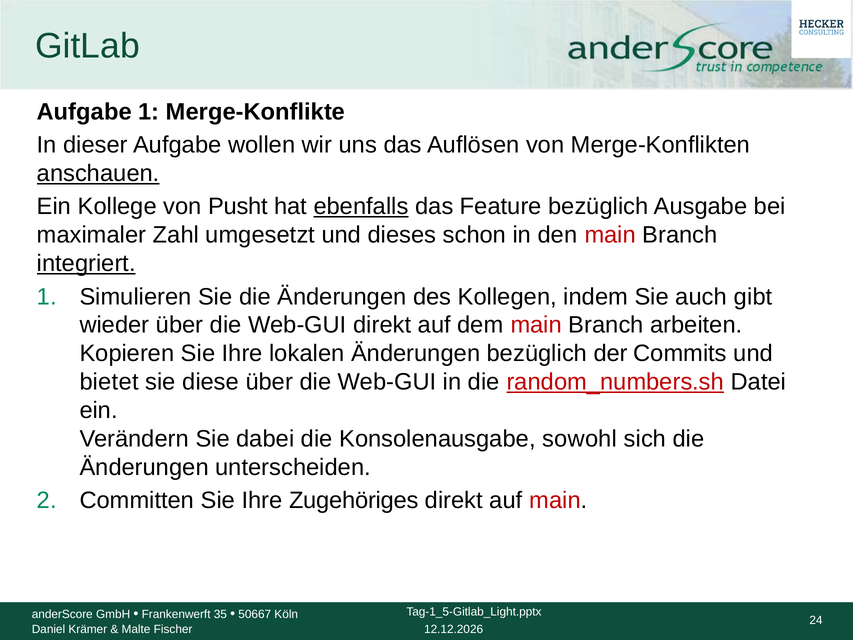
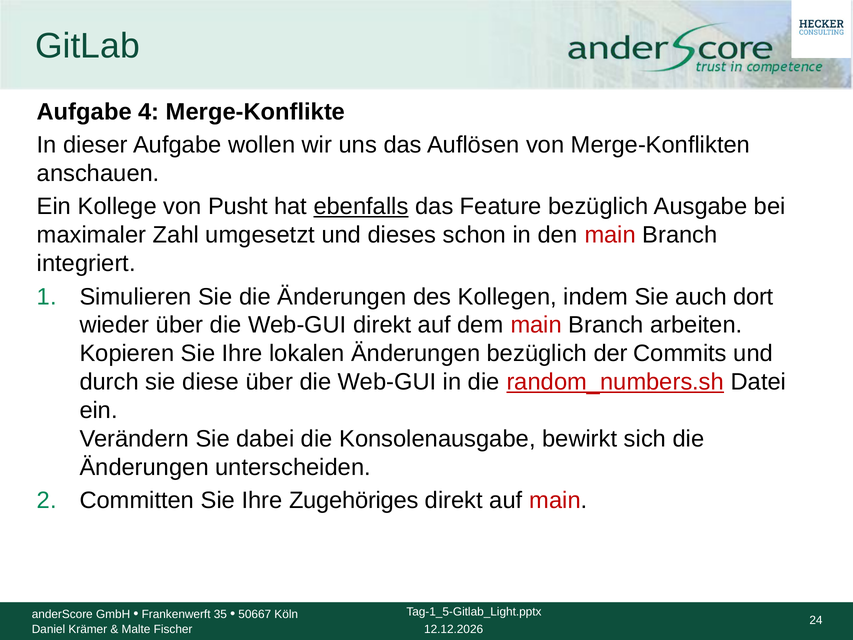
Aufgabe 1: 1 -> 4 (149, 112)
anschauen underline: present -> none (98, 173)
integriert underline: present -> none (86, 263)
gibt: gibt -> dort (753, 297)
bietet: bietet -> durch (109, 382)
sowohl: sowohl -> bewirkt (580, 439)
